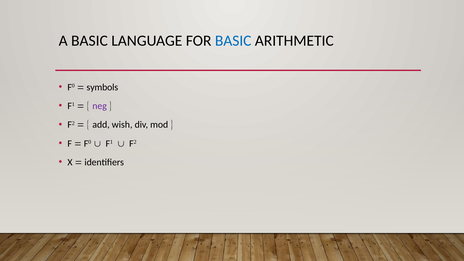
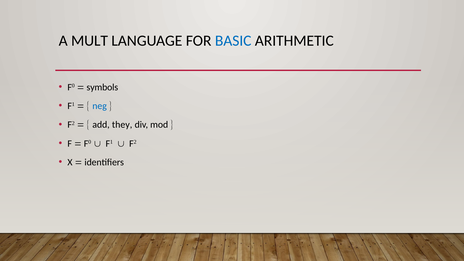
A BASIC: BASIC -> MULT (90, 41)
neg colour: purple -> blue (100, 106)
wish: wish -> they (122, 125)
